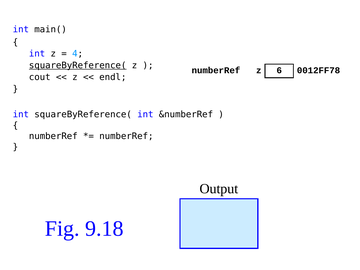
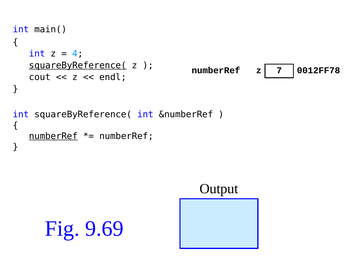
6: 6 -> 7 (279, 70)
numberRef underline: none -> present (53, 136)
9.18: 9.18 -> 9.69 (104, 229)
